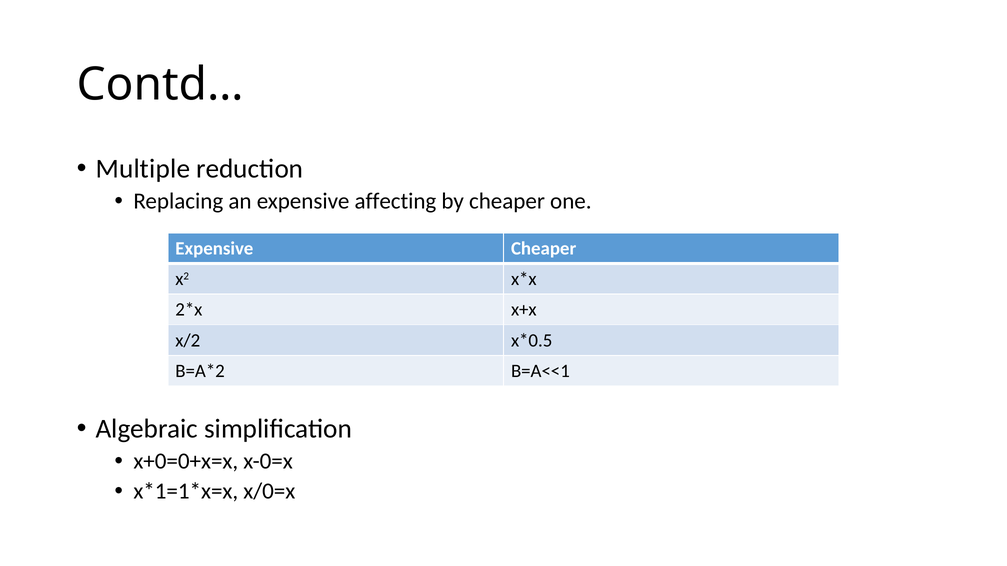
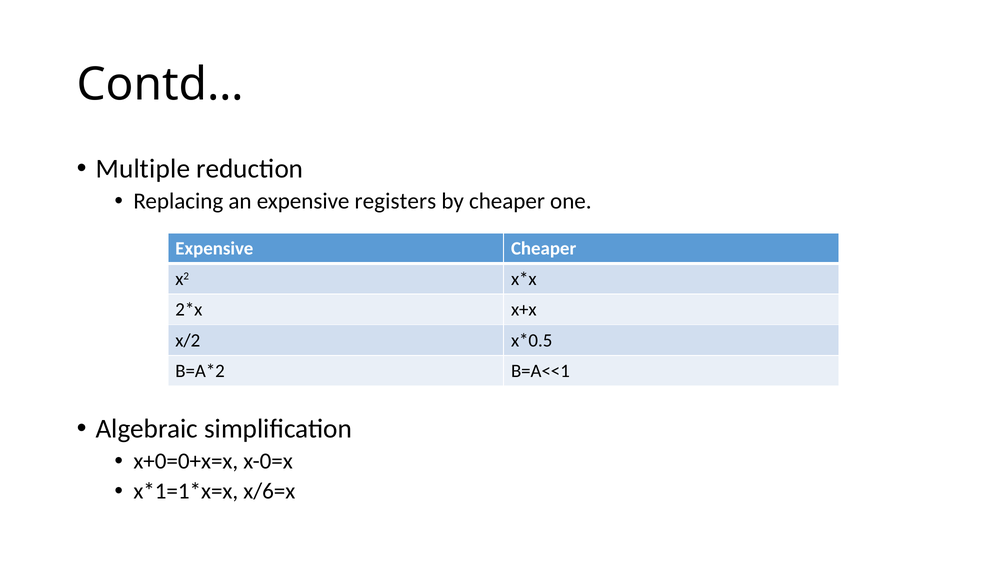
affecting: affecting -> registers (395, 202)
x/0=x: x/0=x -> x/6=x (269, 492)
